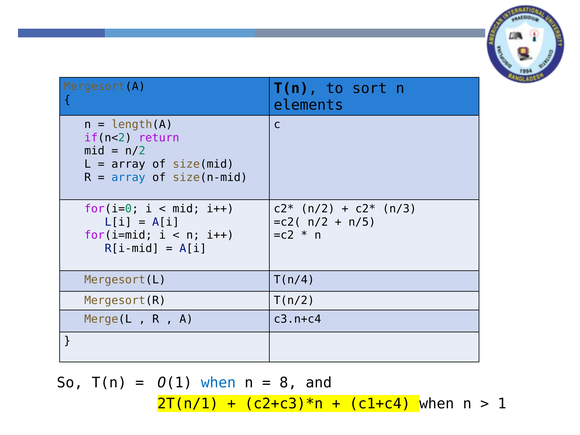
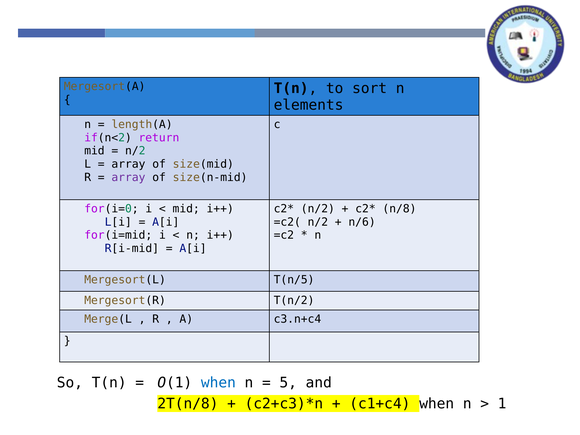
array colour: blue -> purple (128, 177)
n/3: n/3 -> n/8 (399, 209)
n/5: n/5 -> n/6 (362, 222)
T(n/4: T(n/4 -> T(n/5 (294, 280)
8: 8 -> 5 (288, 383)
2T(n/1: 2T(n/1 -> 2T(n/8 (188, 404)
